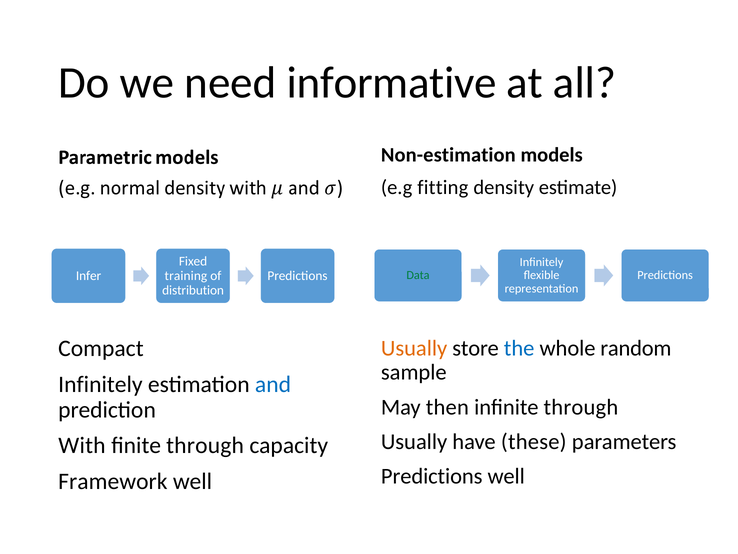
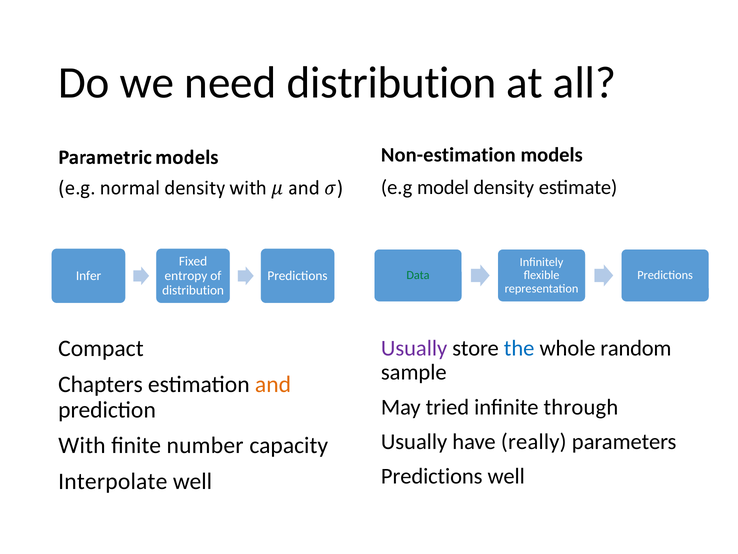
need informative: informative -> distribution (392, 83)
fitting: fitting -> model (443, 187)
training: training -> entropy (186, 275)
Usually colour: orange -> purple (414, 348)
Infinitely: Infinitely -> Chapters (101, 384)
and colour: blue -> orange (273, 384)
then: then -> tried (447, 407)
these: these -> really (534, 441)
finite through: through -> number (205, 445)
Framework: Framework -> Interpolate (113, 481)
